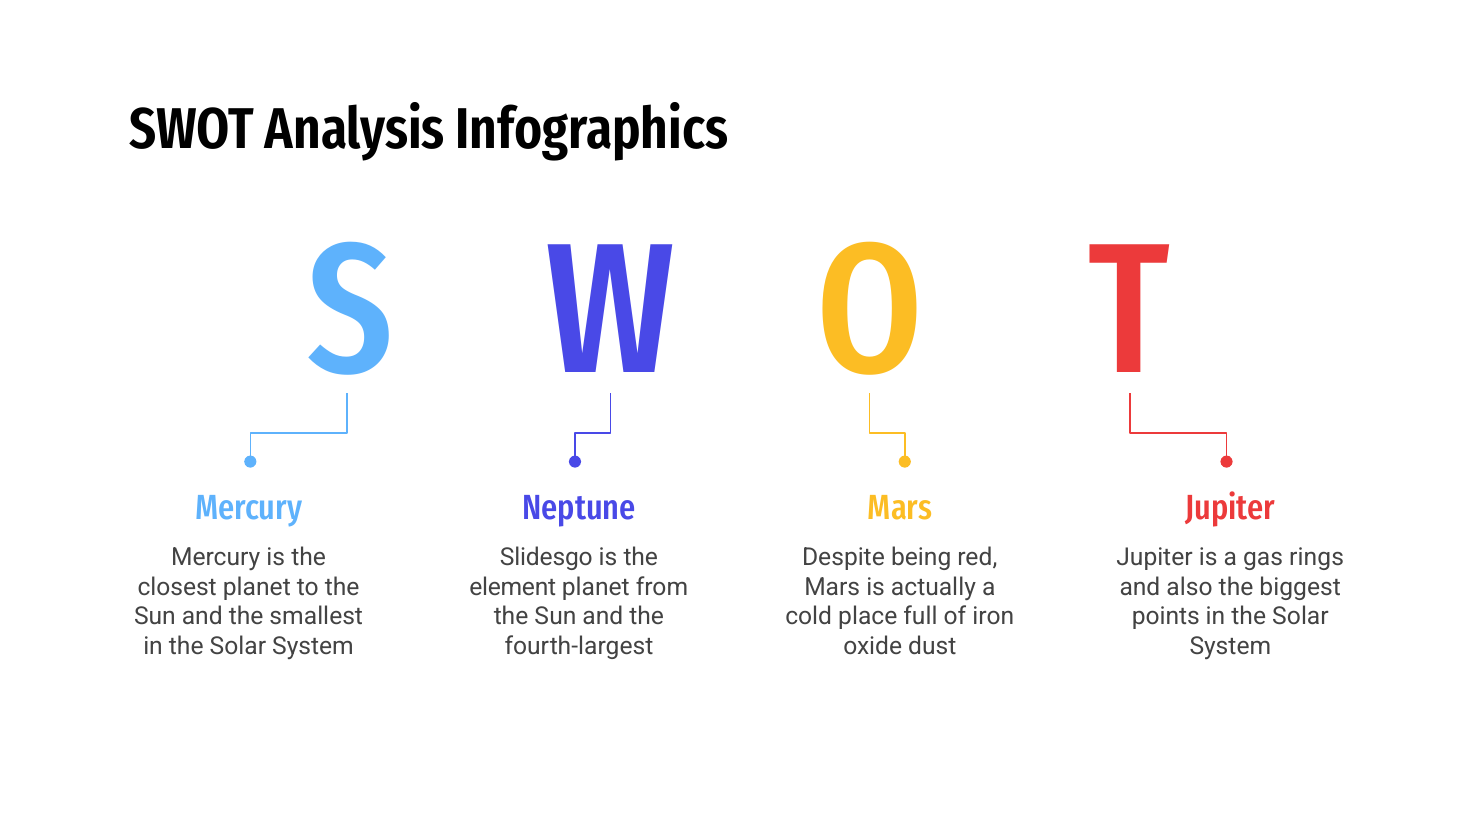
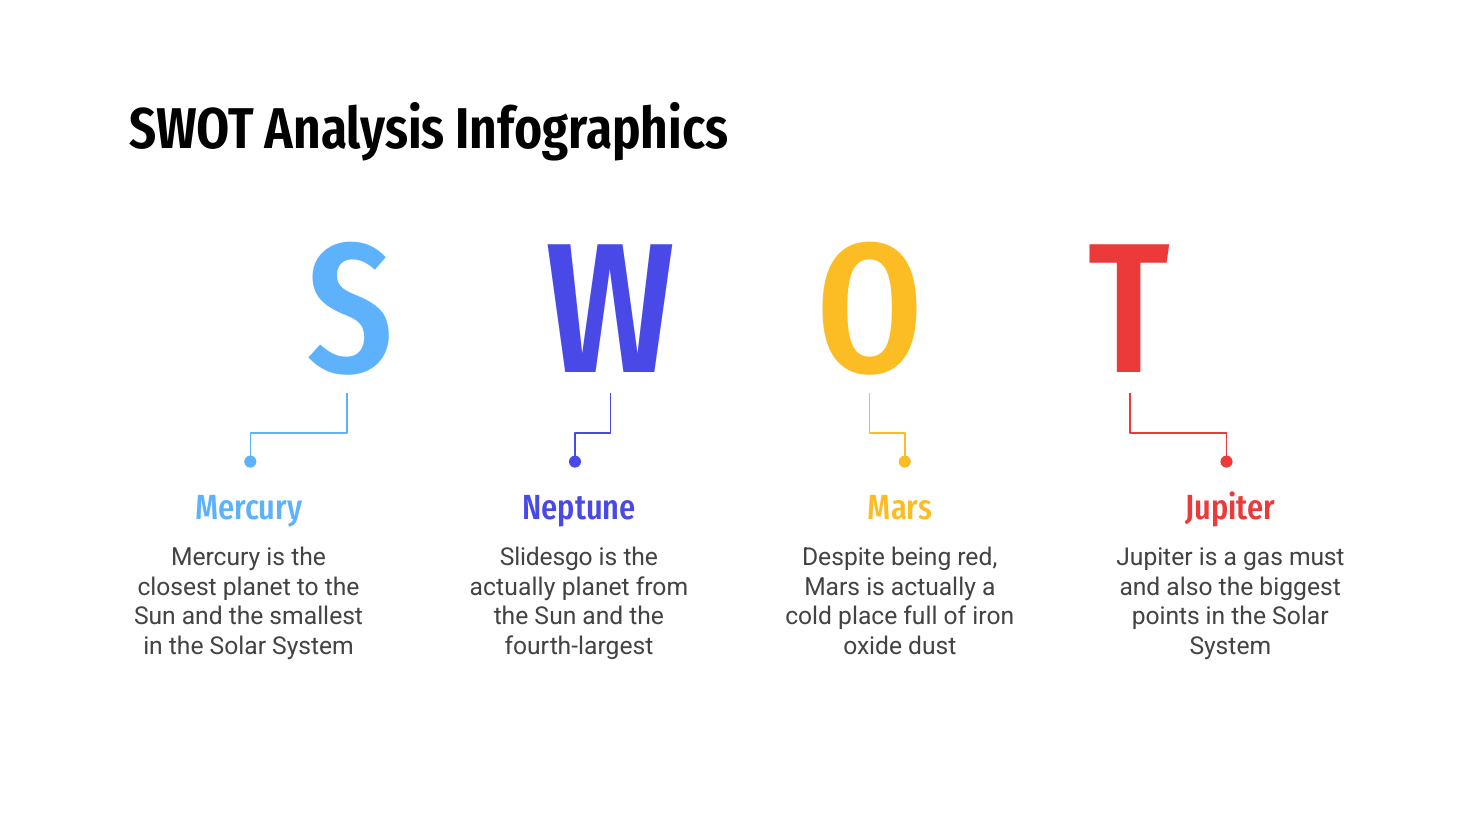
rings: rings -> must (1317, 558)
element: element -> actually (513, 588)
